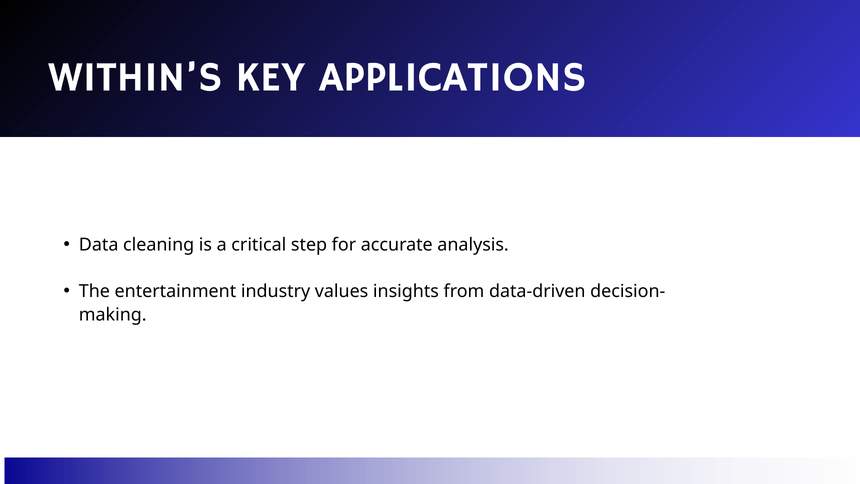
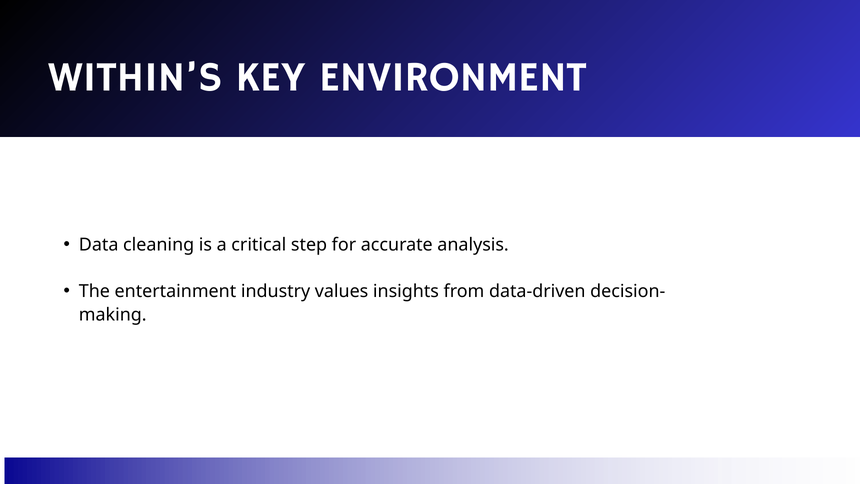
APPLICATIONS: APPLICATIONS -> ENVIRONMENT (453, 77)
